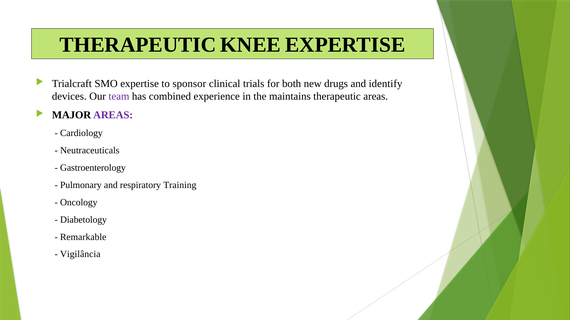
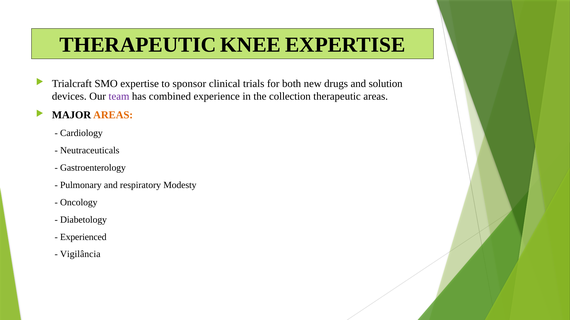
identify: identify -> solution (386, 84)
maintains: maintains -> collection (290, 97)
AREAS colour: purple -> orange (113, 115)
Training: Training -> Modesty (180, 185)
Remarkable: Remarkable -> Experienced (83, 237)
